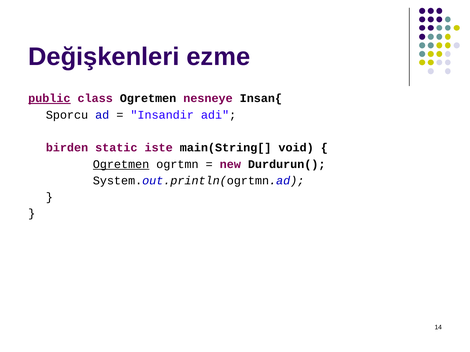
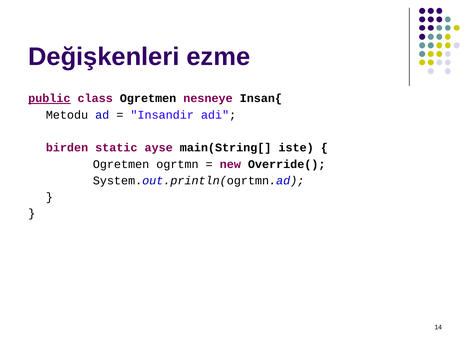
Sporcu: Sporcu -> Metodu (67, 115)
iste: iste -> ayse (159, 148)
void: void -> iste (296, 148)
Ogretmen underline: present -> none (121, 164)
Durdurun(: Durdurun( -> Override( (287, 164)
